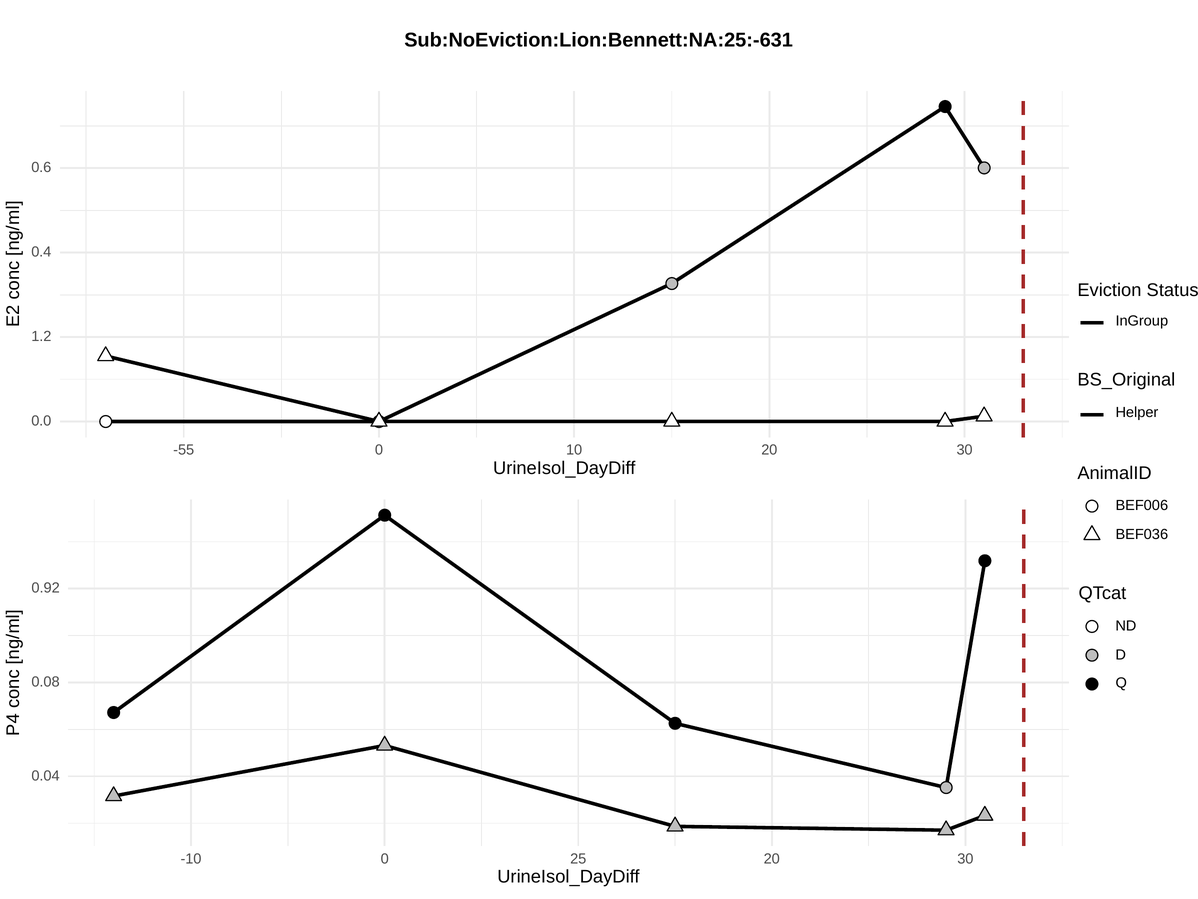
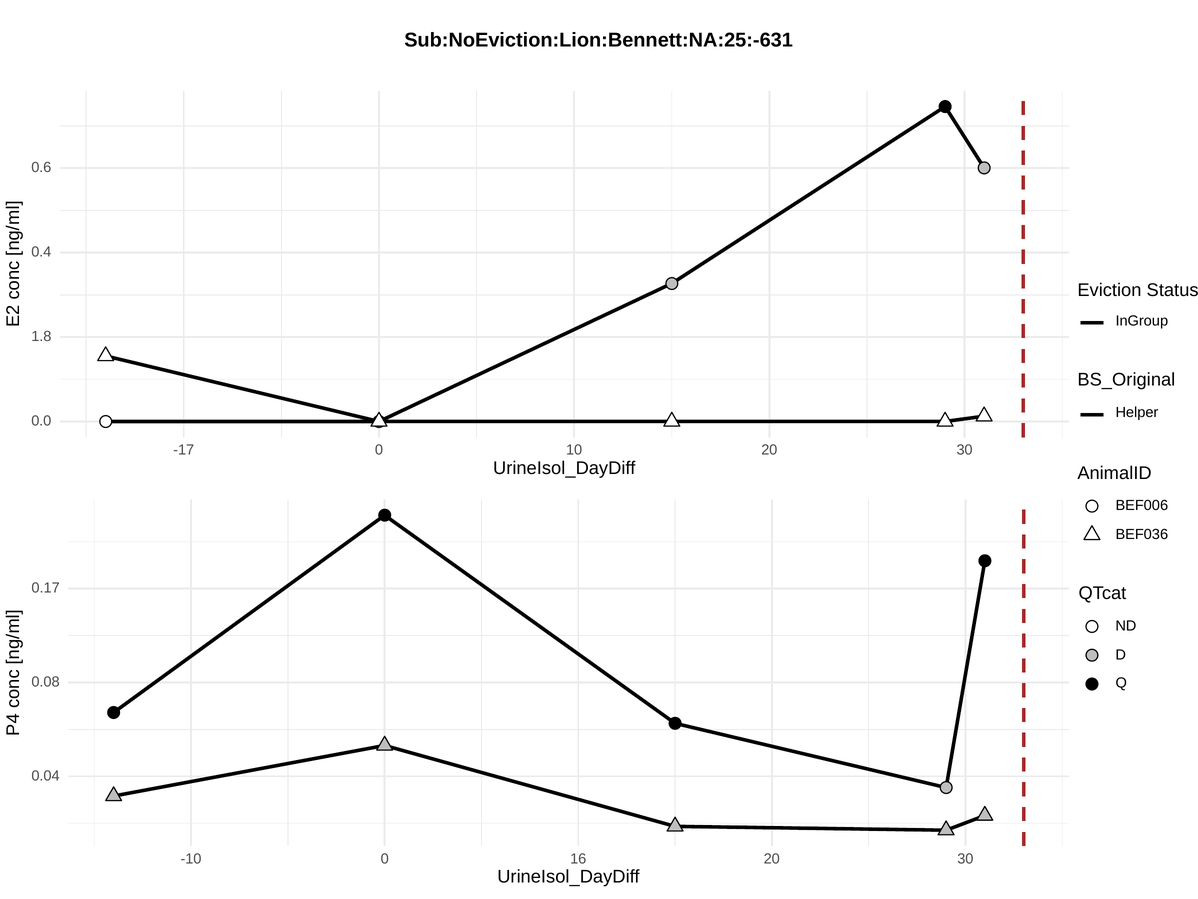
1.2: 1.2 -> 1.8 (41, 336)
-55: -55 -> -17 (184, 450)
0.92: 0.92 -> 0.17 (46, 588)
25: 25 -> 16 (578, 858)
